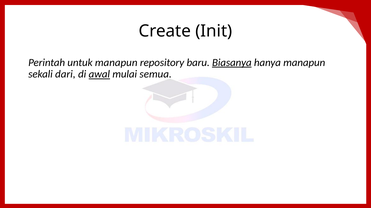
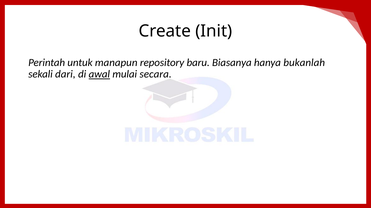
Biasanya underline: present -> none (232, 63)
hanya manapun: manapun -> bukanlah (304, 63)
semua: semua -> secara (156, 74)
